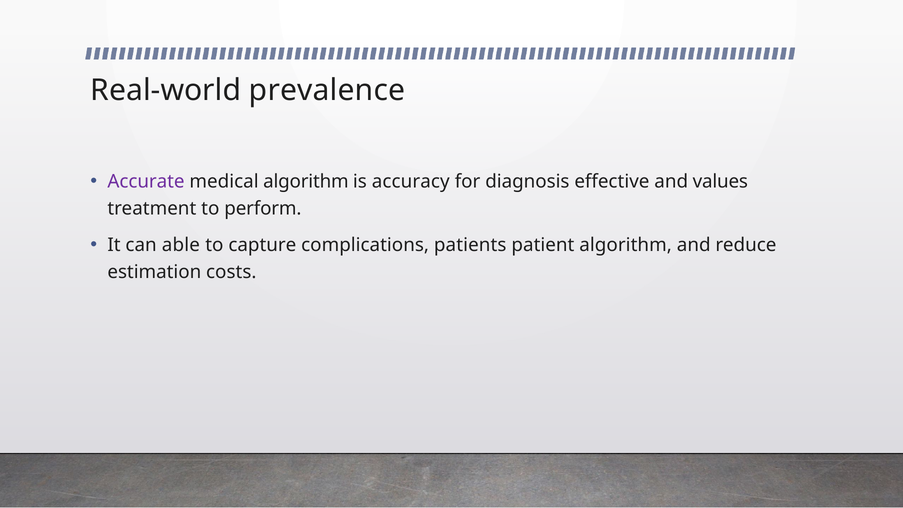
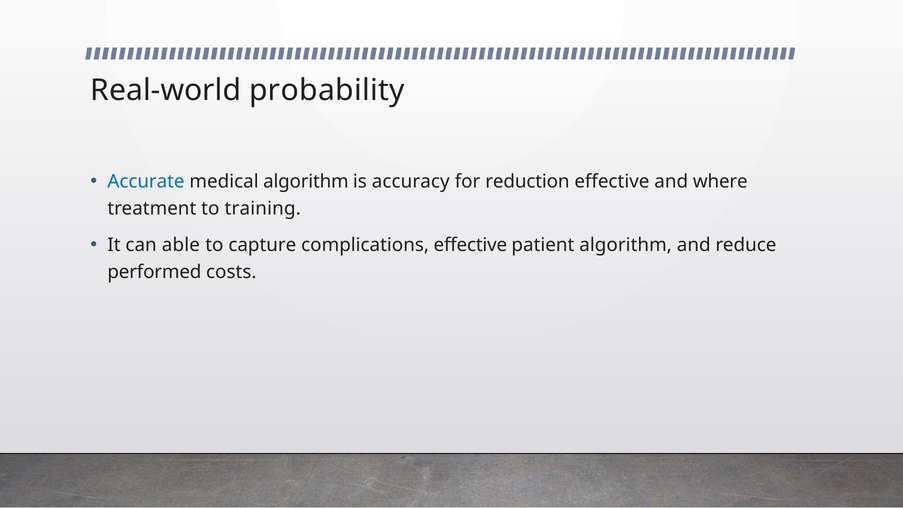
prevalence: prevalence -> probability (327, 90)
Accurate colour: purple -> blue (146, 181)
diagnosis: diagnosis -> reduction (527, 181)
values: values -> where (720, 181)
perform: perform -> training (263, 208)
complications patients: patients -> effective (470, 245)
estimation: estimation -> performed (154, 272)
